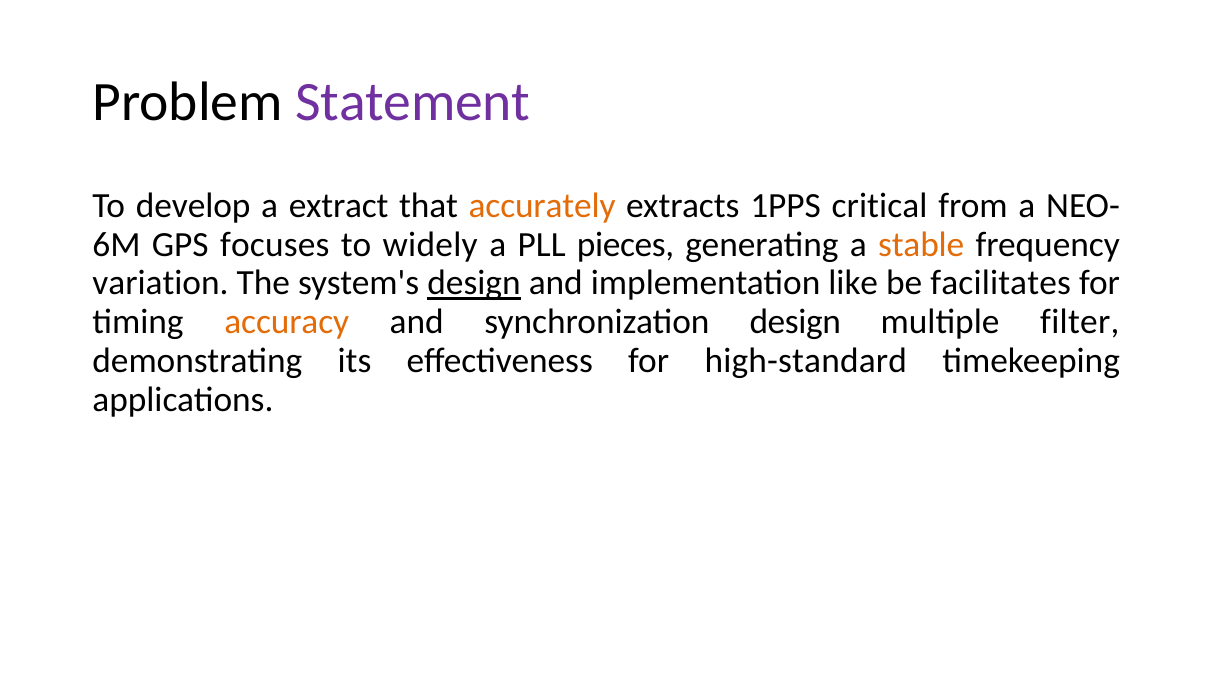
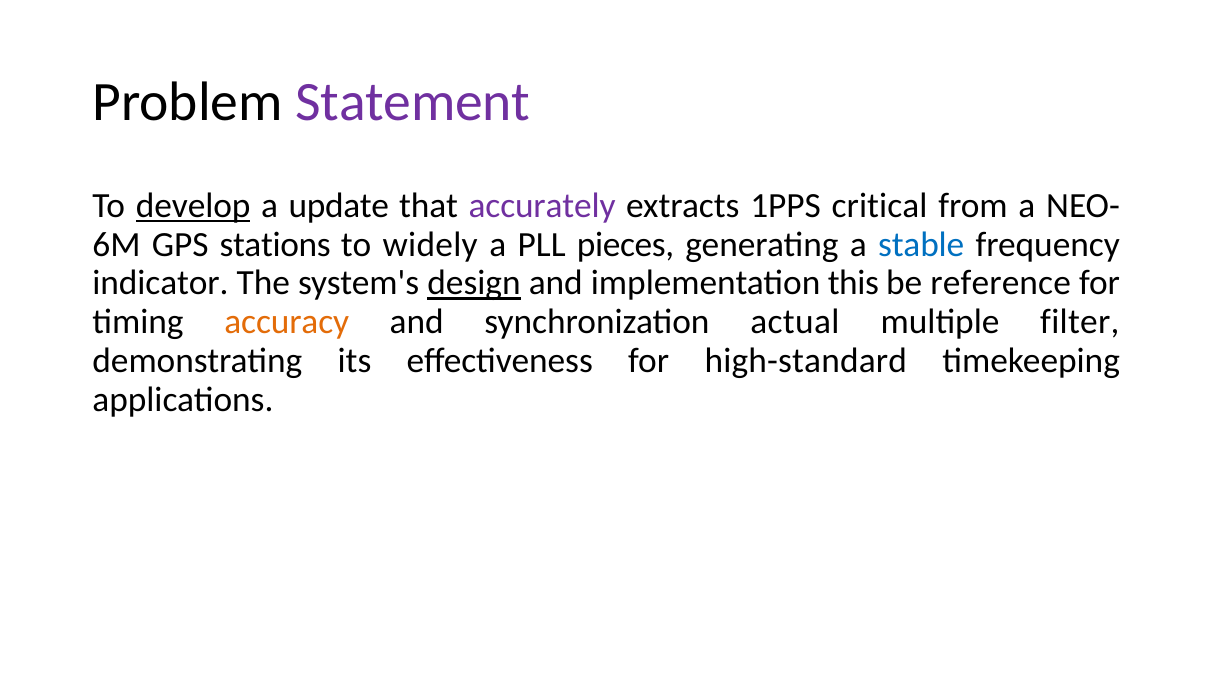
develop underline: none -> present (193, 206)
extract: extract -> update (339, 206)
accurately colour: orange -> purple (542, 206)
focuses: focuses -> stations (275, 245)
stable colour: orange -> blue (921, 245)
variation: variation -> indicator (161, 283)
like: like -> this (853, 283)
facilitates: facilitates -> reference (1001, 283)
synchronization design: design -> actual (795, 322)
